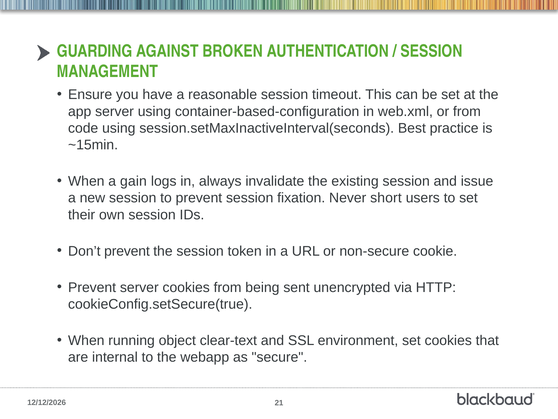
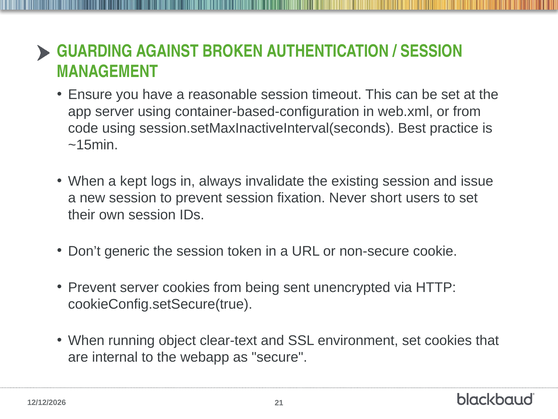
gain: gain -> kept (133, 181)
Don’t prevent: prevent -> generic (127, 251)
